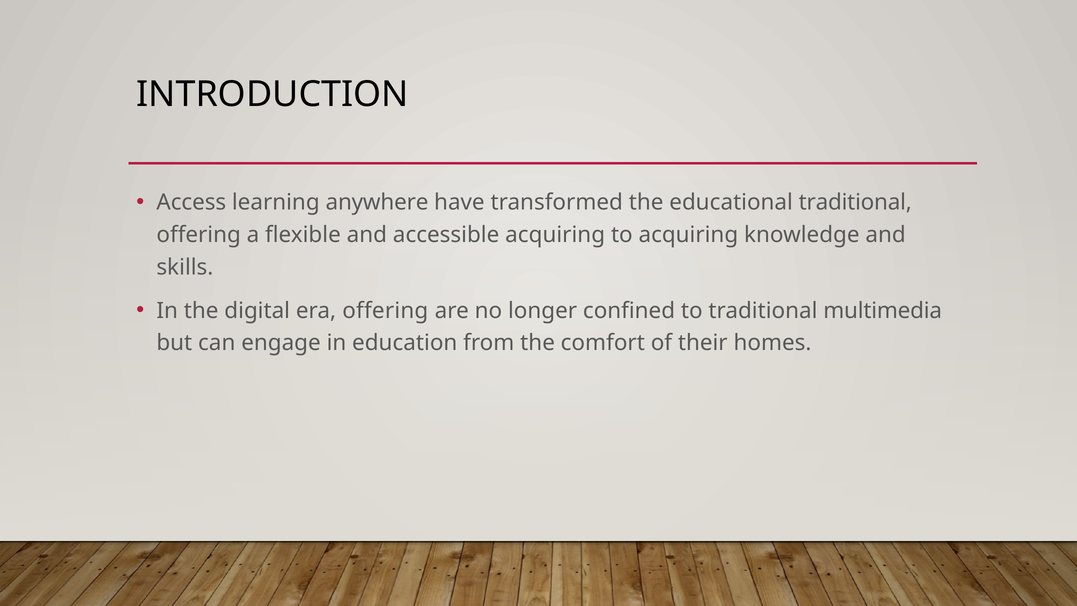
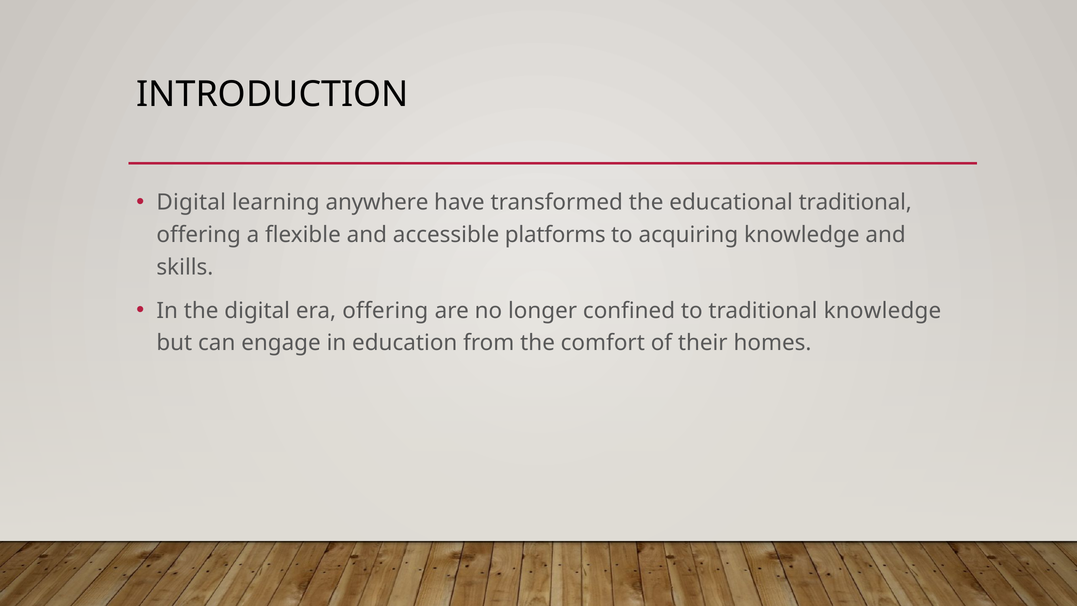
Access: Access -> Digital (191, 203)
accessible acquiring: acquiring -> platforms (555, 235)
traditional multimedia: multimedia -> knowledge (882, 311)
